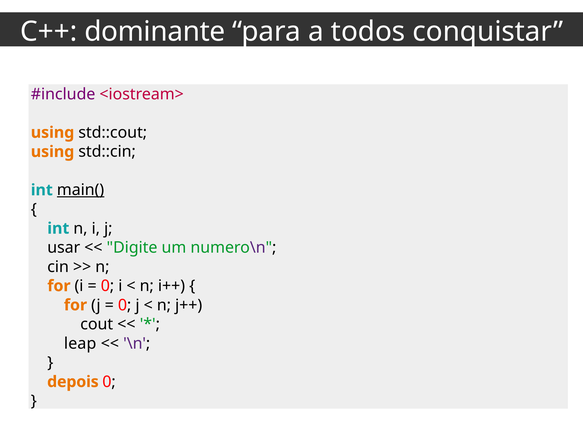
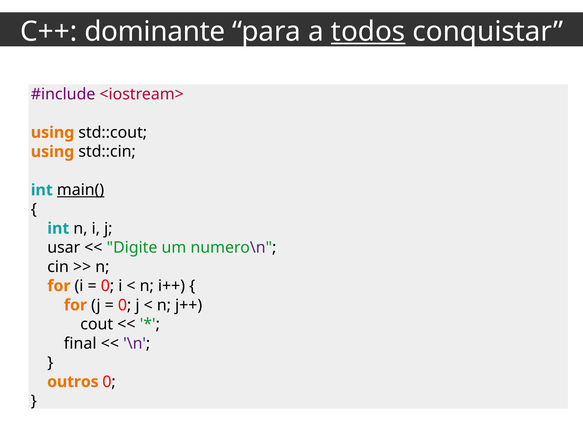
todos underline: none -> present (368, 31)
leap: leap -> final (80, 343)
depois: depois -> outros (73, 381)
